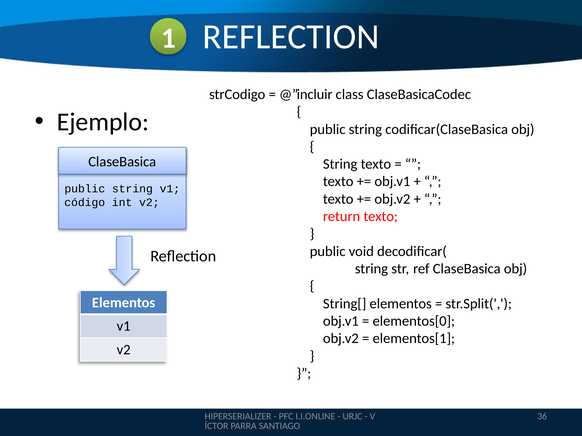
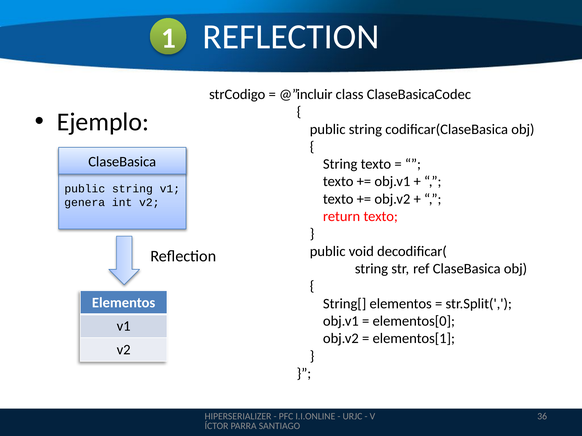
código: código -> genera (85, 203)
